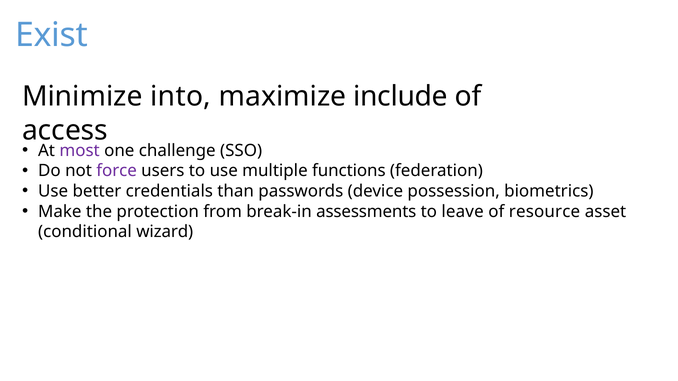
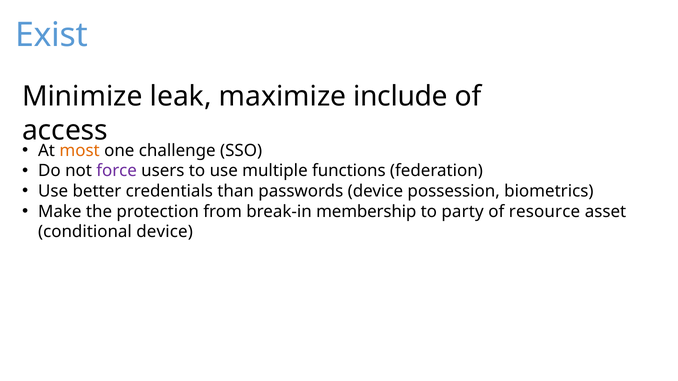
into: into -> leak (181, 96)
most colour: purple -> orange (80, 151)
assessments: assessments -> membership (366, 212)
leave: leave -> party (463, 212)
conditional wizard: wizard -> device (165, 232)
